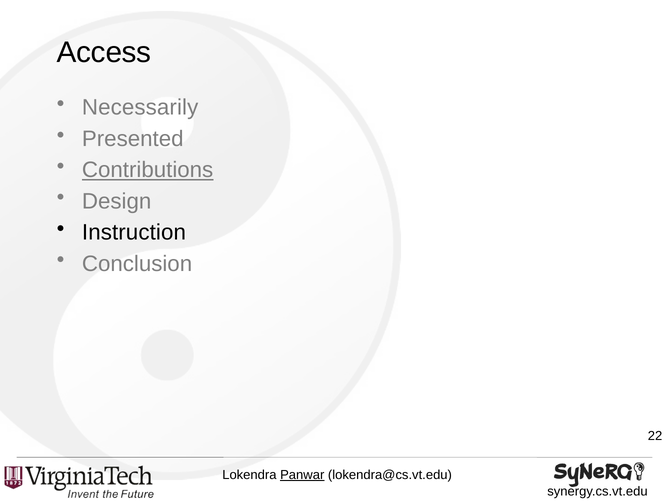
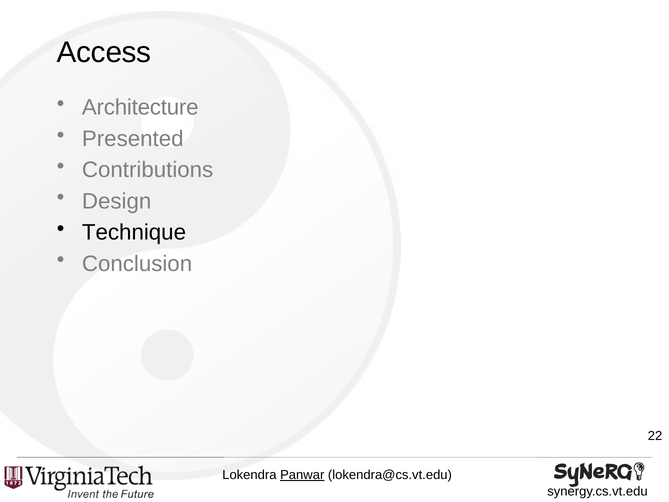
Necessarily: Necessarily -> Architecture (140, 108)
Contributions underline: present -> none (148, 170)
Instruction: Instruction -> Technique (134, 232)
